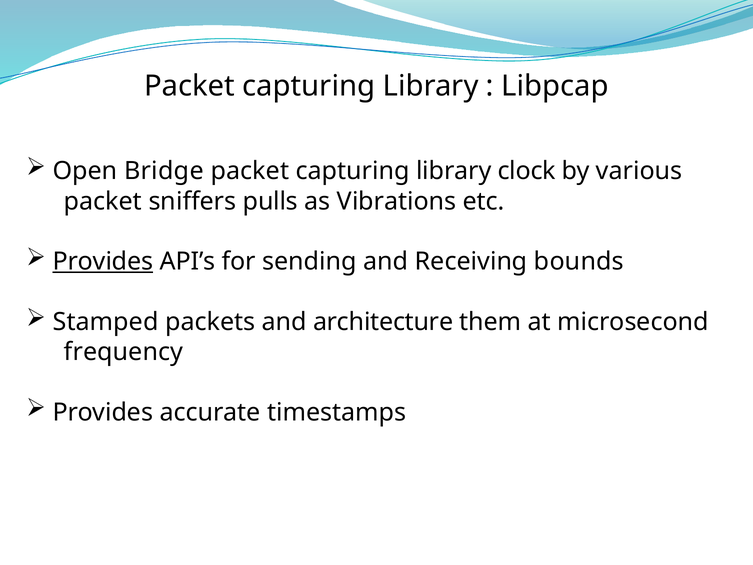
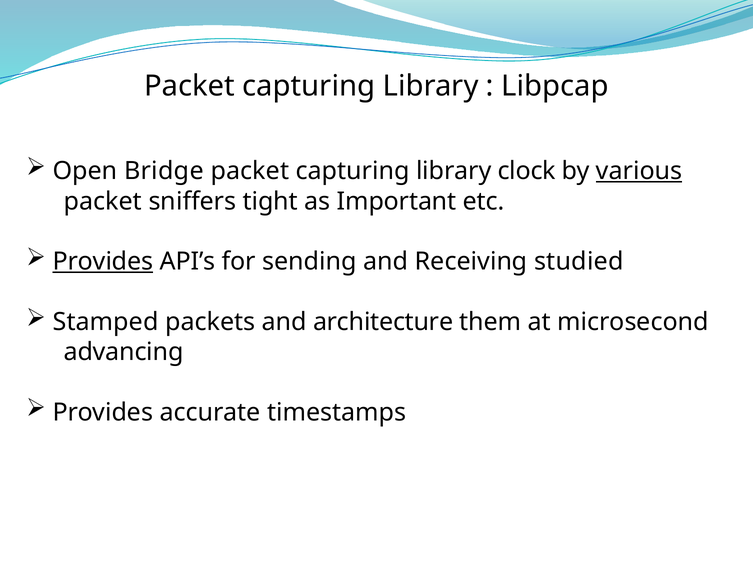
various underline: none -> present (639, 171)
pulls: pulls -> tight (270, 201)
Vibrations: Vibrations -> Important (397, 201)
bounds: bounds -> studied (579, 261)
frequency: frequency -> advancing (124, 352)
